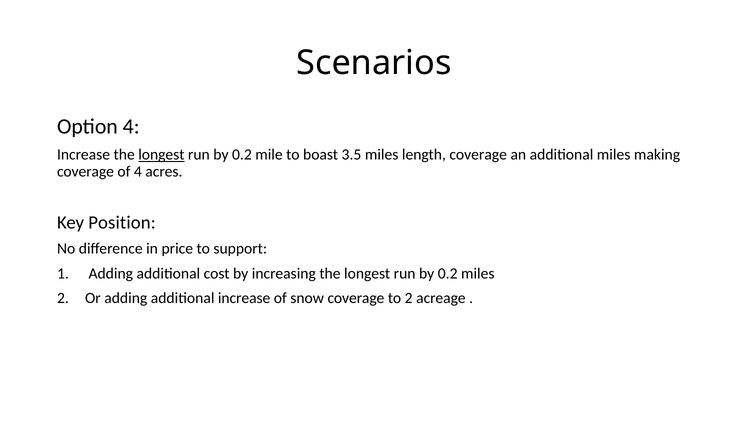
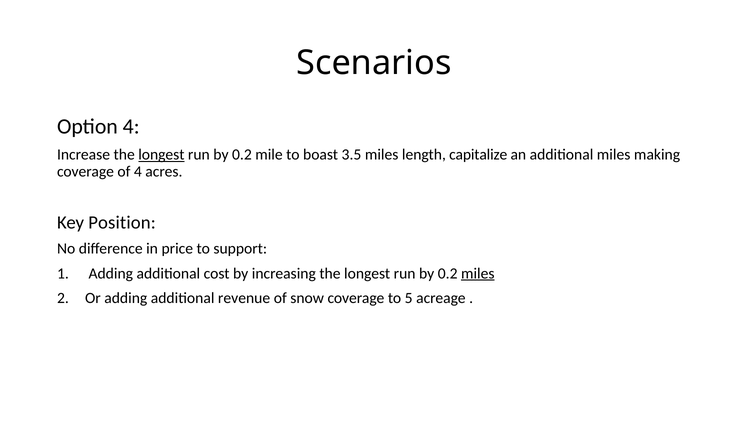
length coverage: coverage -> capitalize (478, 154)
miles underline: none -> present (478, 273)
additional increase: increase -> revenue (244, 298)
to 2: 2 -> 5 (409, 298)
